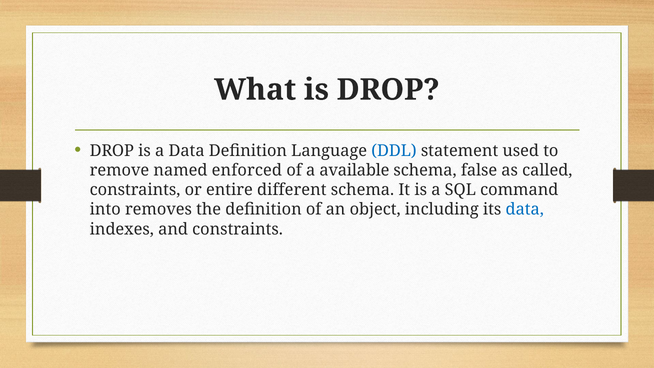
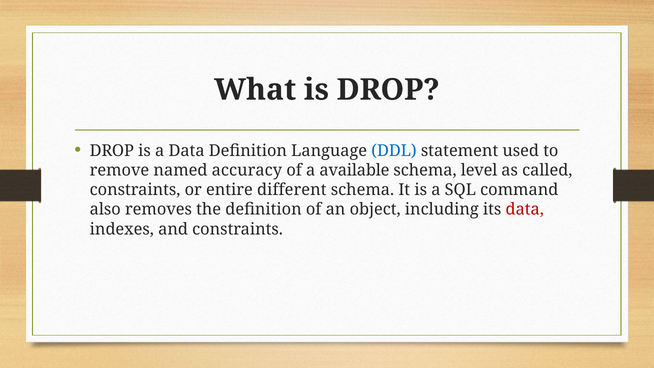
enforced: enforced -> accuracy (247, 170)
false: false -> level (479, 170)
into: into -> also (105, 209)
data colour: blue -> red (525, 209)
